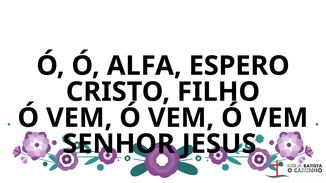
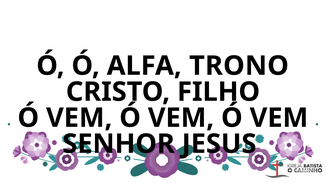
ESPERO: ESPERO -> TRONO (239, 66)
